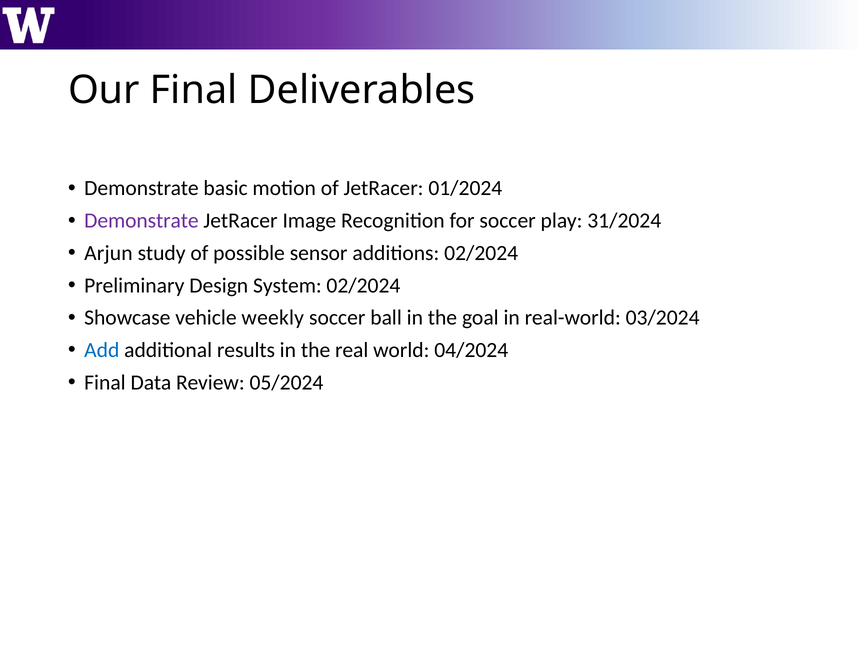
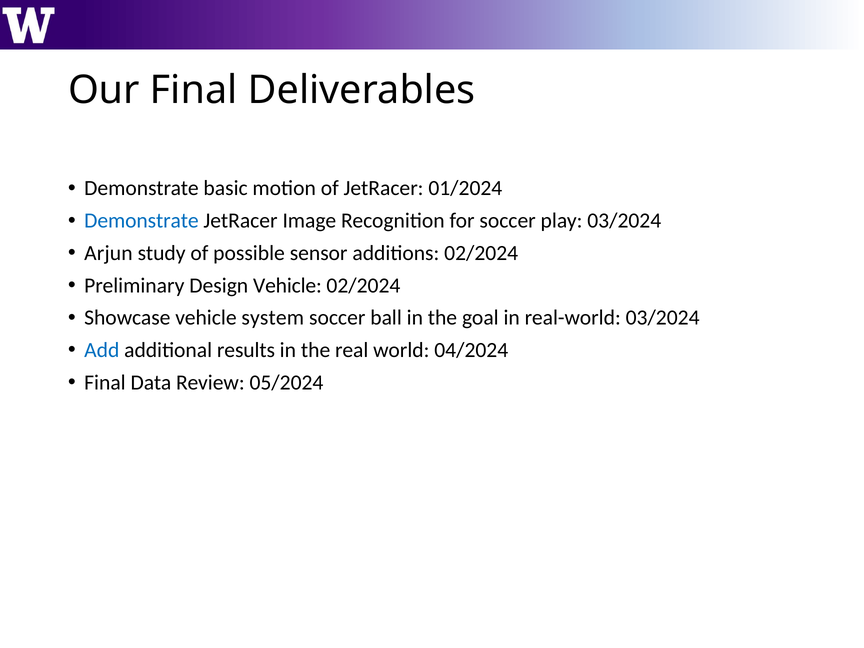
Demonstrate colour: purple -> blue (141, 221)
play 31/2024: 31/2024 -> 03/2024 (624, 221)
Design System: System -> Vehicle (287, 285)
weekly: weekly -> system (273, 318)
